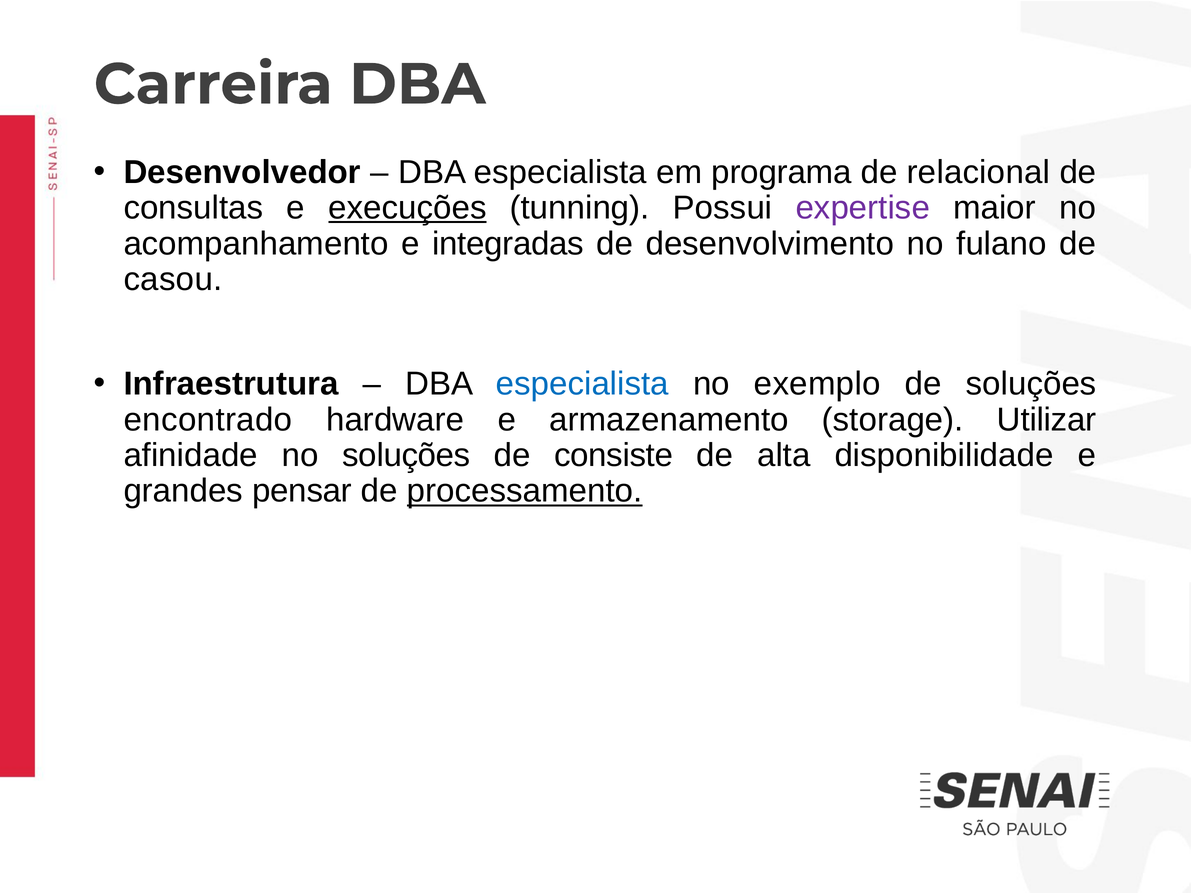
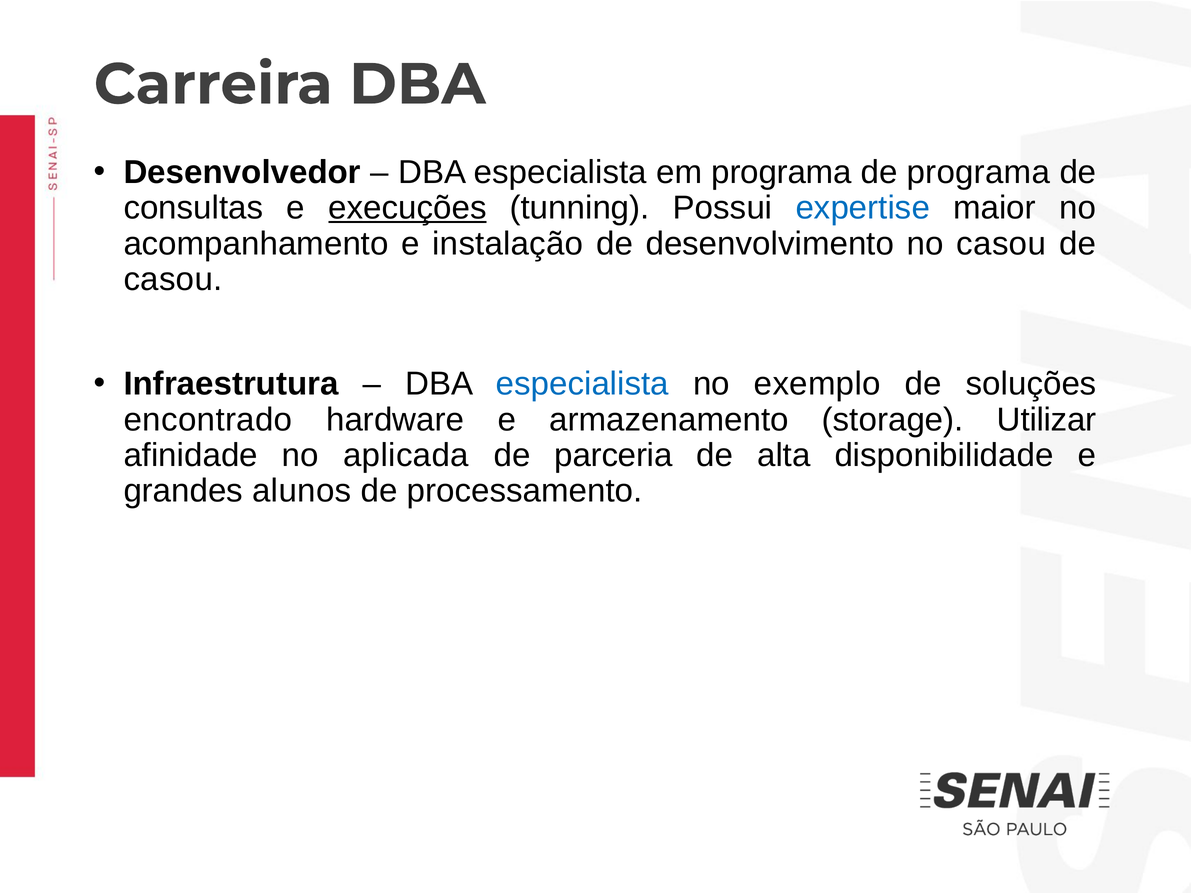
de relacional: relacional -> programa (978, 172)
expertise colour: purple -> blue (863, 208)
integradas: integradas -> instalação (508, 244)
no fulano: fulano -> casou (1001, 244)
no soluções: soluções -> aplicada (406, 455)
consiste: consiste -> parceria (614, 455)
pensar: pensar -> alunos (302, 491)
processamento underline: present -> none (525, 491)
